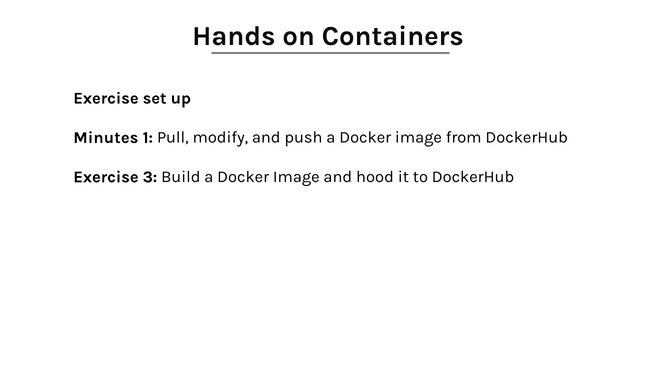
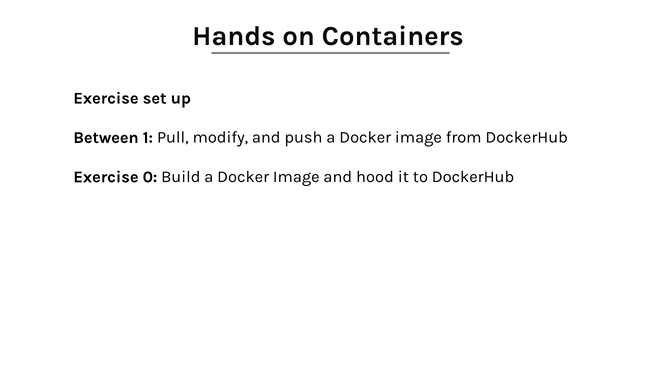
Minutes: Minutes -> Between (106, 137)
3: 3 -> 0 (150, 177)
